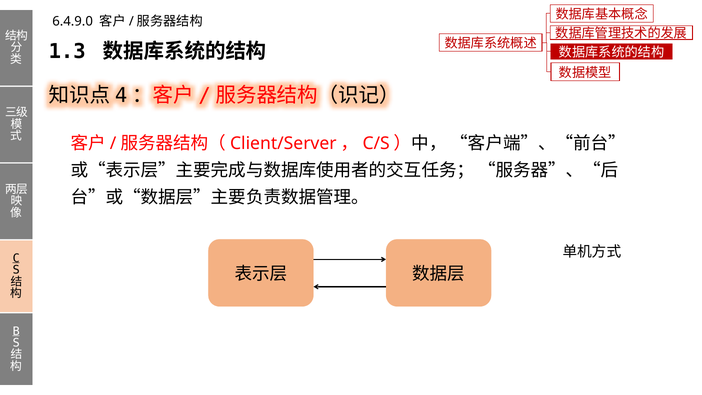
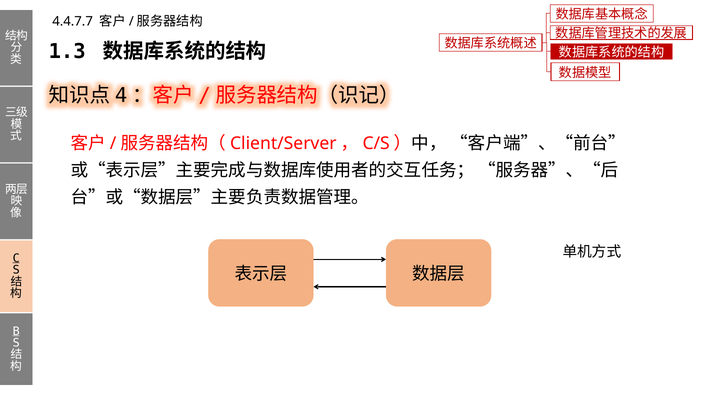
6.4.9.0: 6.4.9.0 -> 4.4.7.7 (73, 21)
